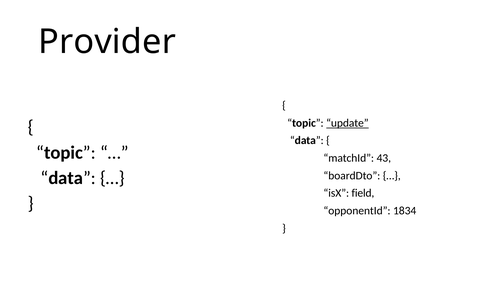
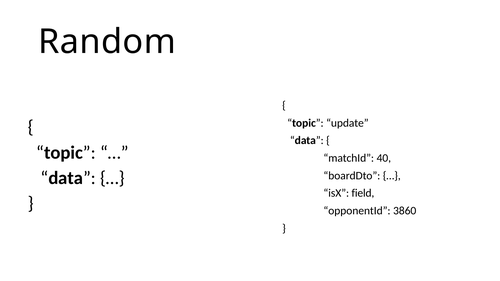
Provider: Provider -> Random (107, 42)
update underline: present -> none (347, 123)
43: 43 -> 40 (384, 158)
1834: 1834 -> 3860 (405, 211)
